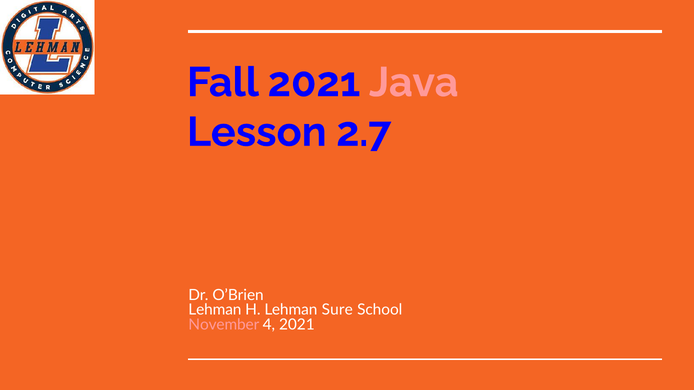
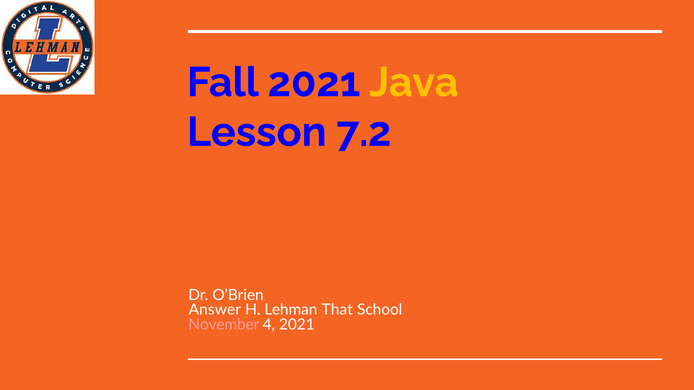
Java colour: pink -> yellow (414, 83)
2.7: 2.7 -> 7.2 (364, 132)
Lehman: Lehman -> Answer (215, 310)
Sure: Sure -> That (337, 310)
